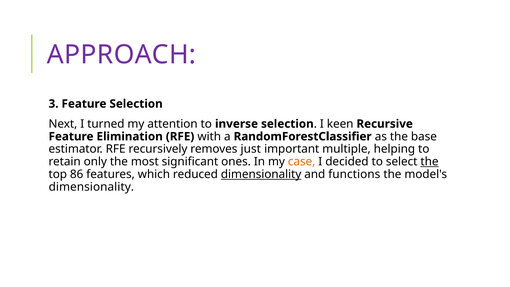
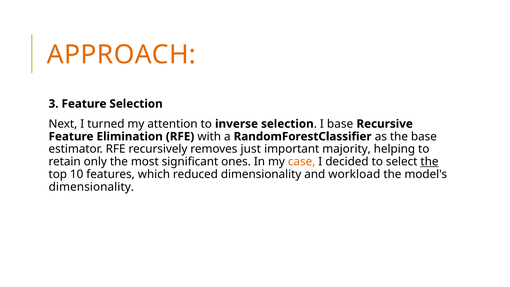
APPROACH colour: purple -> orange (122, 55)
I keen: keen -> base (340, 124)
multiple: multiple -> majority (347, 149)
86: 86 -> 10 (77, 174)
dimensionality underline: present -> none (261, 174)
functions: functions -> workload (354, 174)
